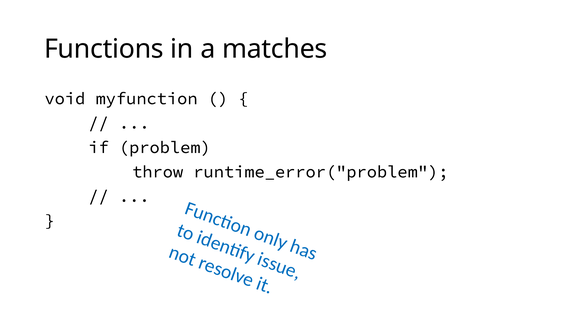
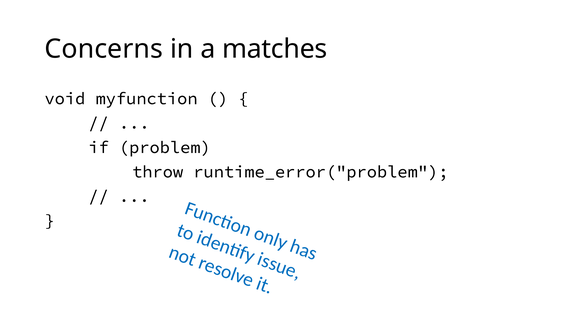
Functions: Functions -> Concerns (104, 49)
